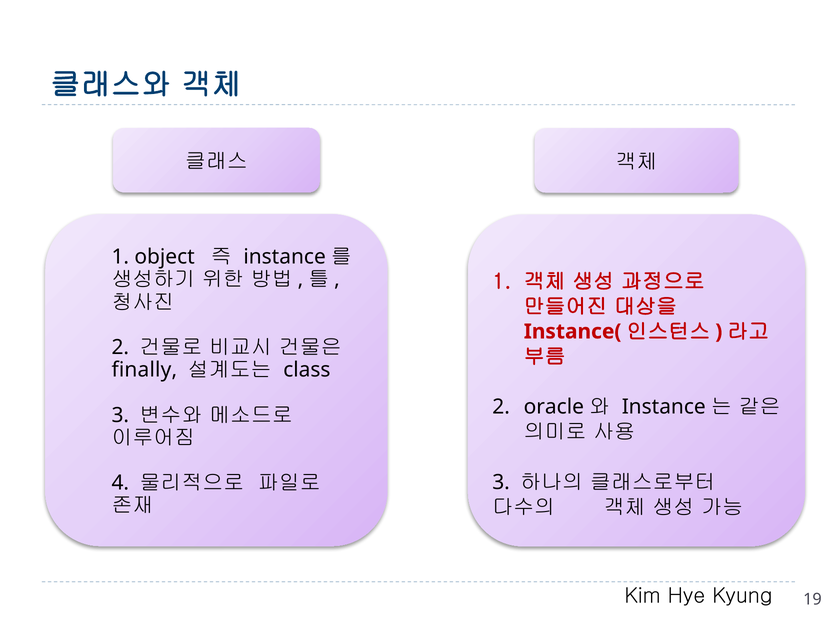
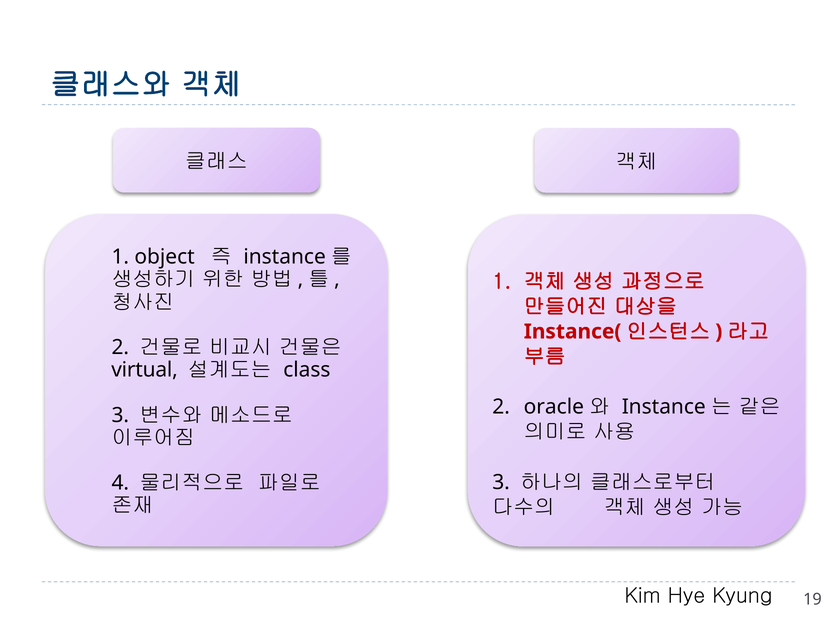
finally: finally -> virtual (145, 370)
